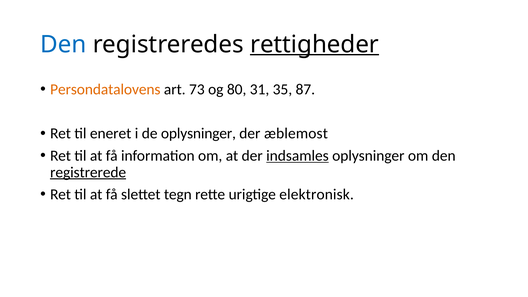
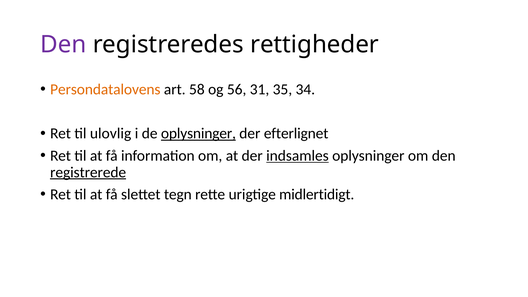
Den colour: blue -> purple (63, 44)
rettigheder underline: present -> none (314, 44)
73: 73 -> 58 (197, 89)
80: 80 -> 56 (237, 89)
87: 87 -> 34 (305, 89)
eneret: eneret -> ulovlig (111, 134)
oplysninger underline: none -> present (198, 134)
æblemost: æblemost -> efterlignet (296, 134)
elektronisk: elektronisk -> midlertidigt (317, 194)
